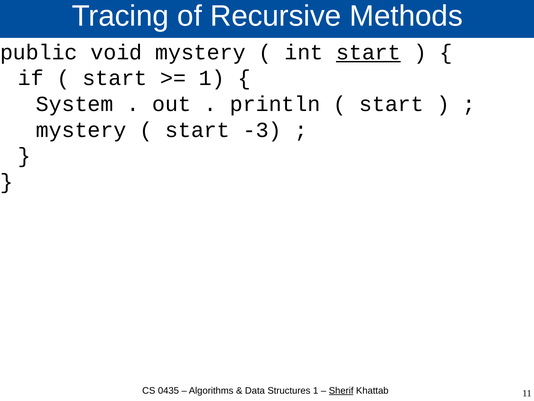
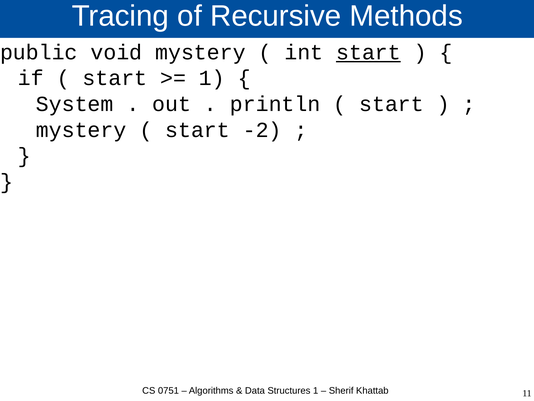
-3: -3 -> -2 (262, 130)
0435: 0435 -> 0751 (168, 390)
Sherif underline: present -> none (341, 390)
